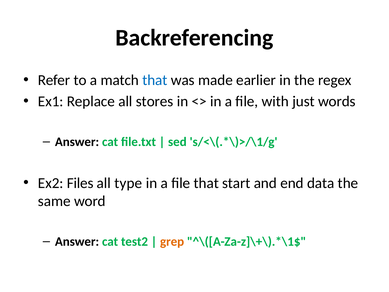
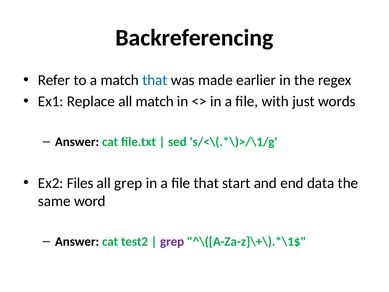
all stores: stores -> match (155, 101)
all type: type -> grep (128, 183)
grep colour: orange -> purple (172, 241)
